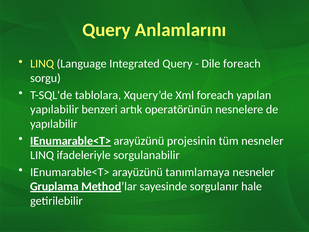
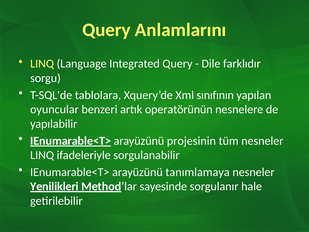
Dile foreach: foreach -> farklıdır (242, 64)
Xml foreach: foreach -> sınıfının (215, 95)
yapılabilir: yapılabilir -> oyuncular (54, 109)
Gruplama: Gruplama -> Yenilikleri (54, 186)
